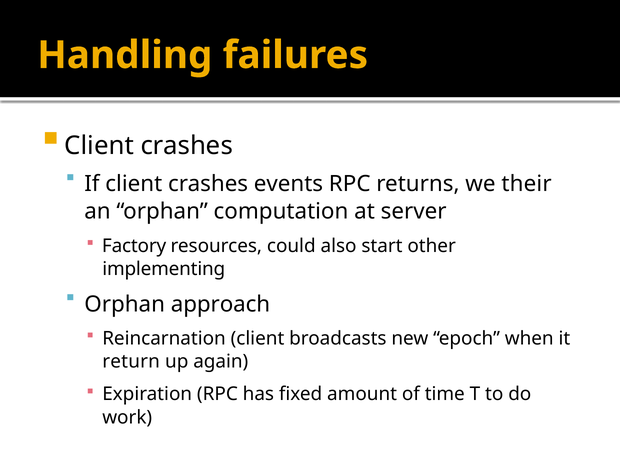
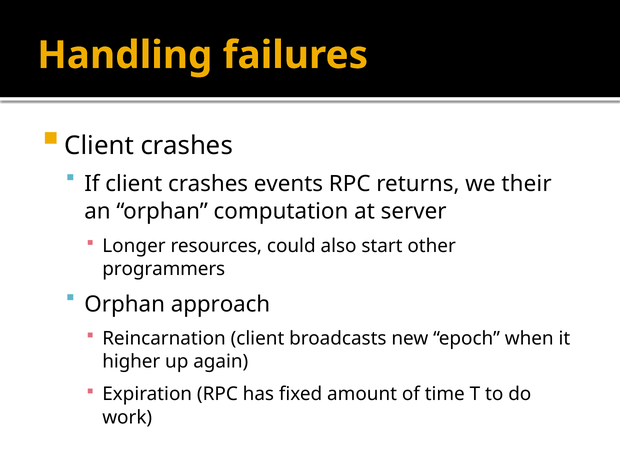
Factory: Factory -> Longer (134, 246)
implementing: implementing -> programmers (164, 269)
return: return -> higher (131, 362)
